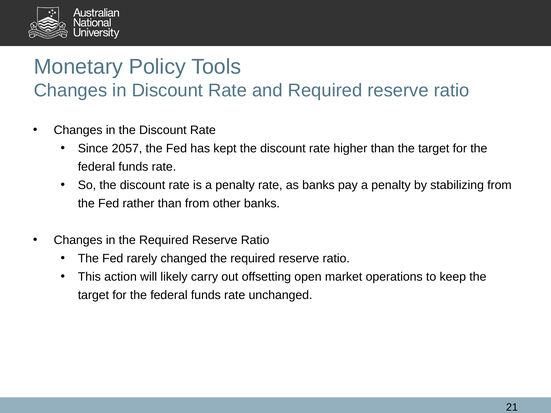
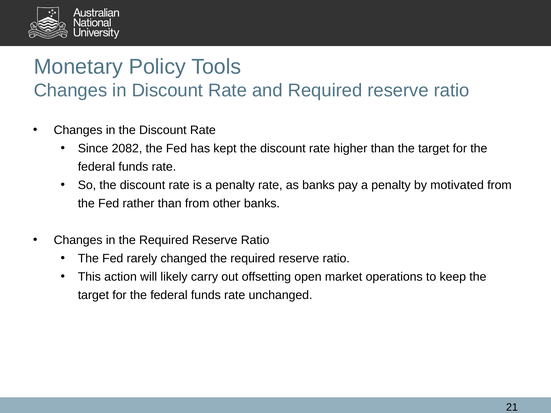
2057: 2057 -> 2082 (127, 148)
stabilizing: stabilizing -> motivated (457, 185)
